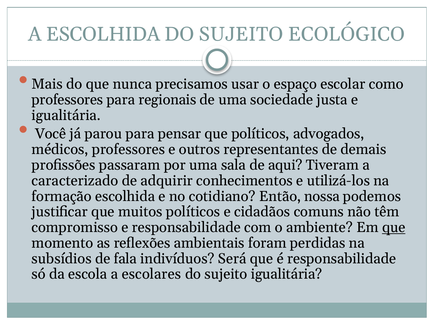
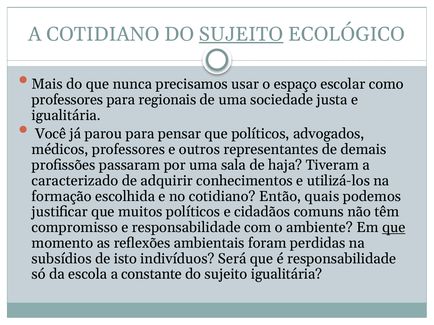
A ESCOLHIDA: ESCOLHIDA -> COTIDIANO (103, 34)
SUJEITO underline: none -> present (241, 34)
aqui: aqui -> haja (285, 165)
nossa: nossa -> quais (322, 197)
fala: fala -> isto (125, 259)
escolares: escolares -> constante (152, 275)
